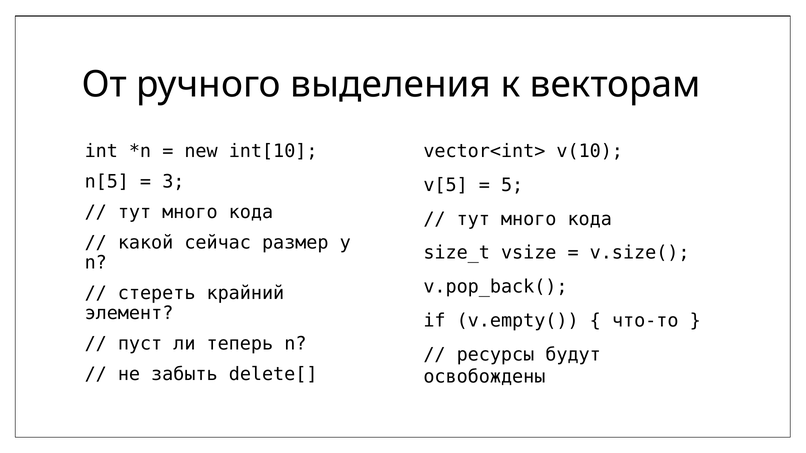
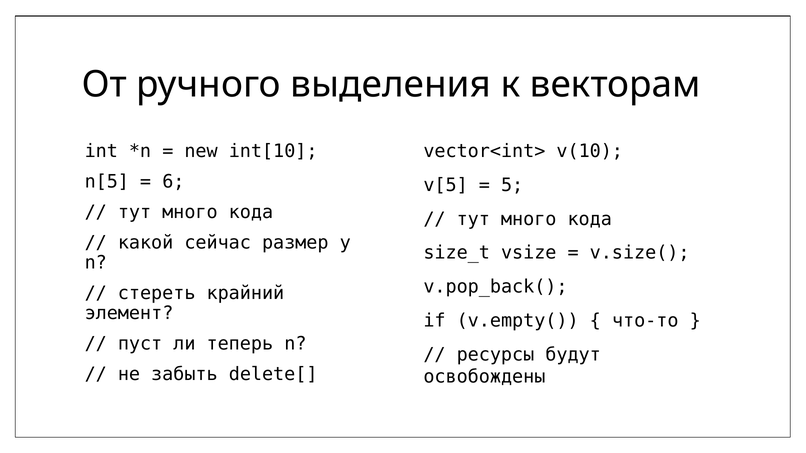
3: 3 -> 6 (173, 182)
